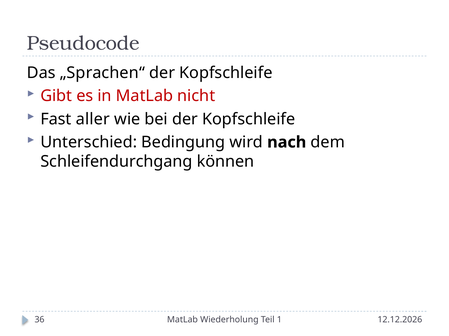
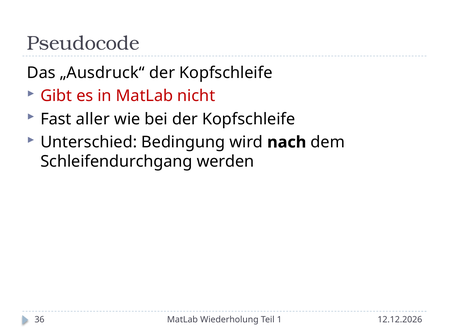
„Sprachen“: „Sprachen“ -> „Ausdruck“ (102, 73)
können: können -> werden (225, 162)
